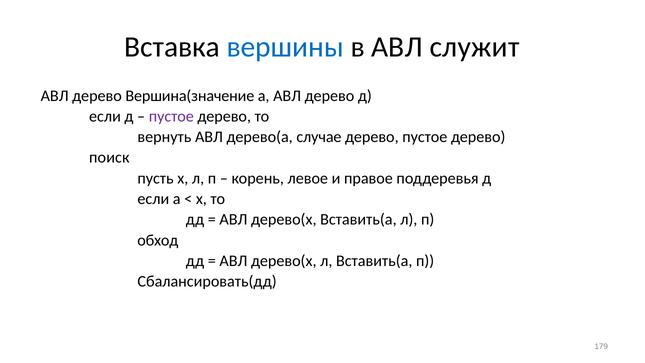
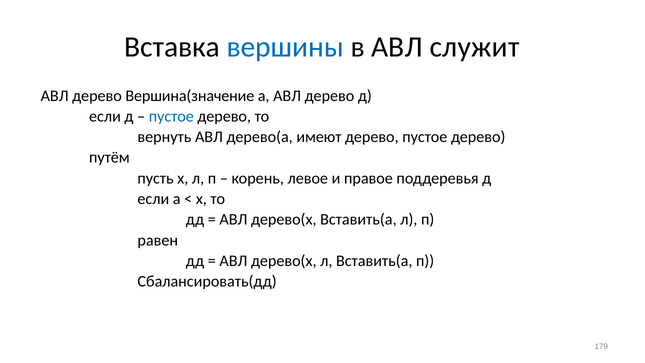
пустое colour: purple -> blue (171, 116)
случае: случае -> имеют (319, 137)
поиск: поиск -> путём (109, 158)
обход: обход -> равен (158, 240)
